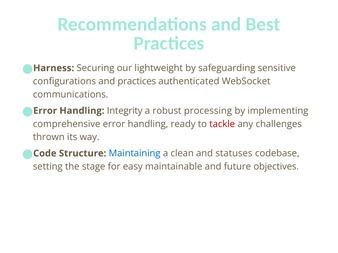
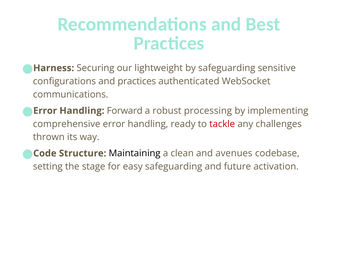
Integrity: Integrity -> Forward (125, 111)
Maintaining colour: blue -> black (135, 154)
statuses: statuses -> avenues (234, 154)
easy maintainable: maintainable -> safeguarding (174, 167)
objectives: objectives -> activation (276, 167)
